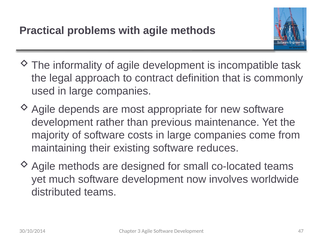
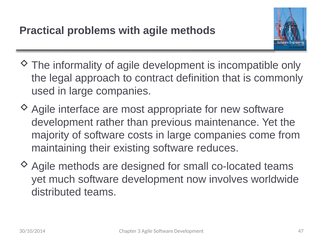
task: task -> only (291, 65)
depends: depends -> interface (79, 109)
